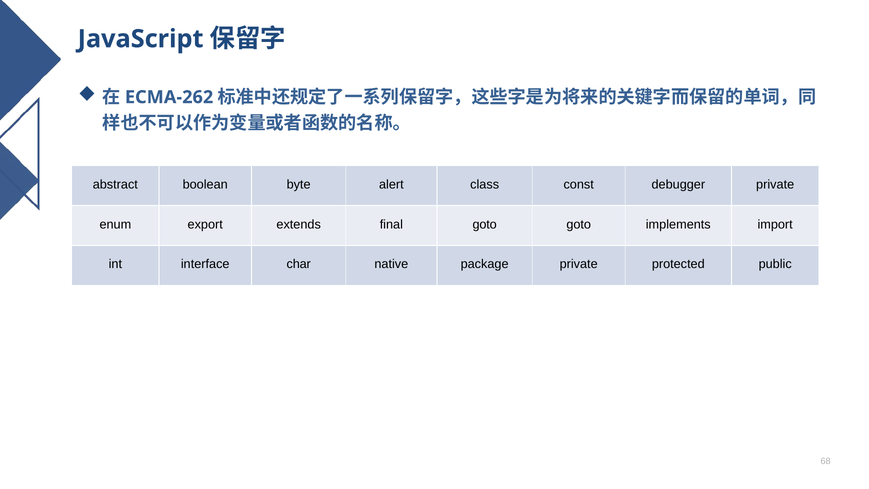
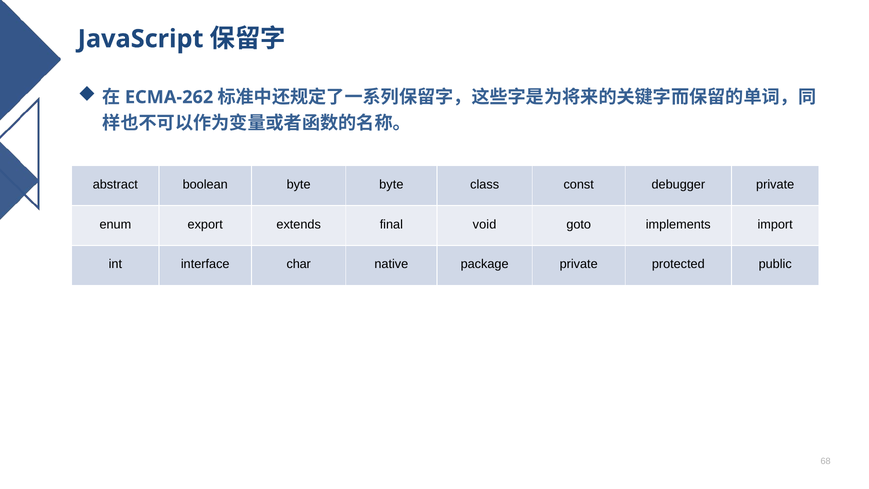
byte alert: alert -> byte (391, 185)
final goto: goto -> void (485, 224)
